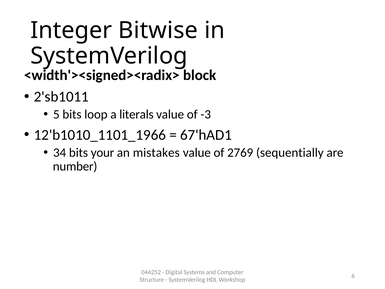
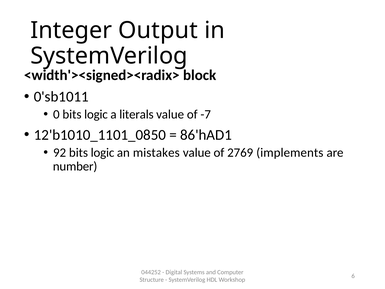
Bitwise: Bitwise -> Output (158, 30)
2'sb1011: 2'sb1011 -> 0'sb1011 (61, 97)
5: 5 -> 0 (56, 114)
loop: loop -> logic (96, 114)
-3: -3 -> -7 (206, 114)
12'b1010_1101_1966: 12'b1010_1101_1966 -> 12'b1010_1101_0850 (100, 135)
67'hAD1: 67'hAD1 -> 86'hAD1 (206, 135)
34: 34 -> 92 (60, 152)
your: your -> logic (103, 152)
sequentially: sequentially -> implements (290, 152)
